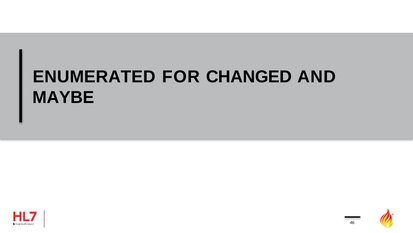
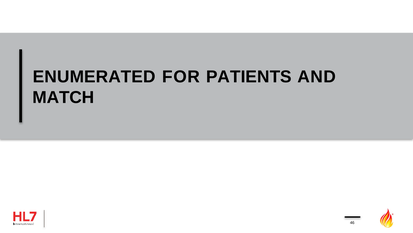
CHANGED: CHANGED -> PATIENTS (249, 77)
MAYBE: MAYBE -> MATCH (63, 97)
